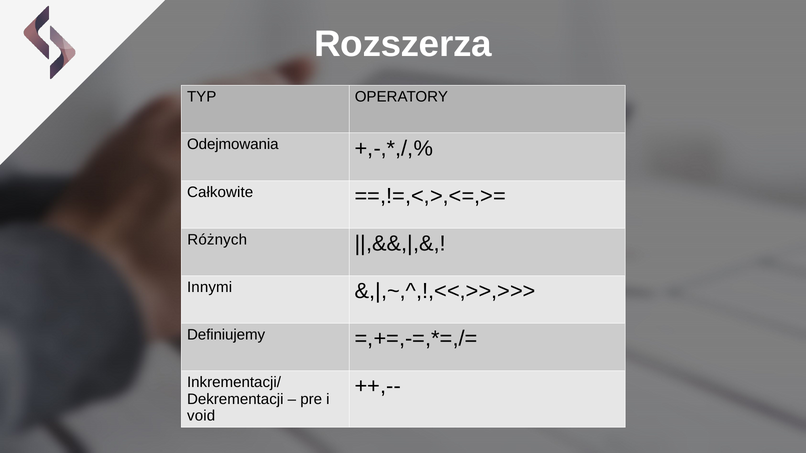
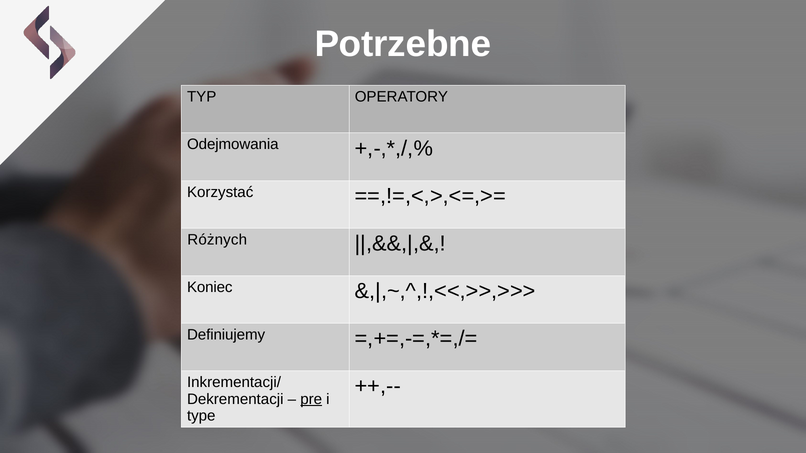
Rozszerza: Rozszerza -> Potrzebne (403, 44)
Całkowite: Całkowite -> Korzystać (220, 192)
Innymi: Innymi -> Koniec (210, 287)
pre underline: none -> present (311, 399)
void: void -> type (201, 416)
